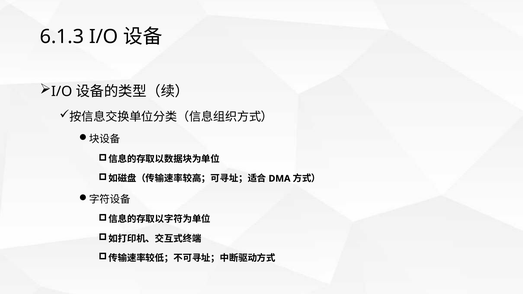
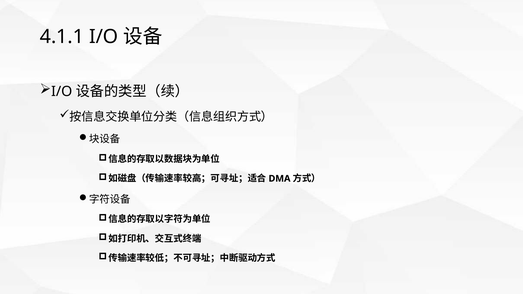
6.1.3: 6.1.3 -> 4.1.1 (62, 37)
